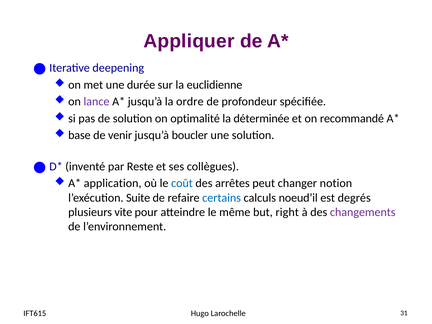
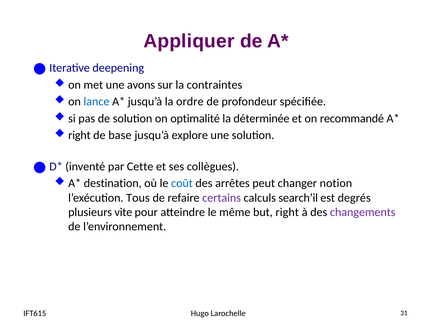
durée: durée -> avons (141, 85)
euclidienne: euclidienne -> contraintes (214, 85)
lance colour: purple -> blue (96, 102)
base: base -> right (79, 135)
venir: venir -> base (120, 135)
boucler: boucler -> explore (190, 135)
Reste: Reste -> Cette (140, 166)
application: application -> destination (113, 183)
Suite: Suite -> Tous (138, 198)
certains colour: blue -> purple (222, 198)
noeud’il: noeud’il -> search’il (298, 198)
